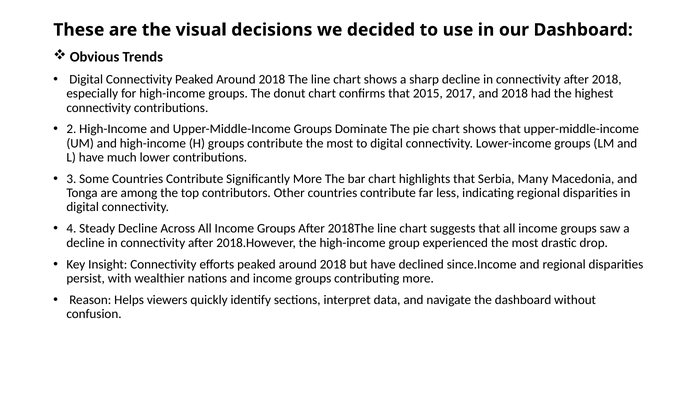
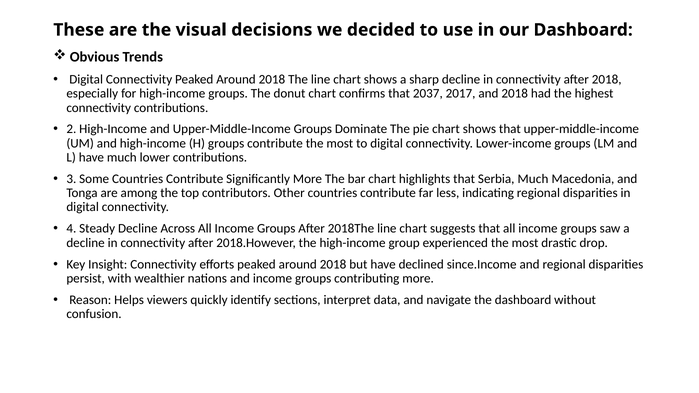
2015: 2015 -> 2037 (428, 94)
Serbia Many: Many -> Much (533, 179)
